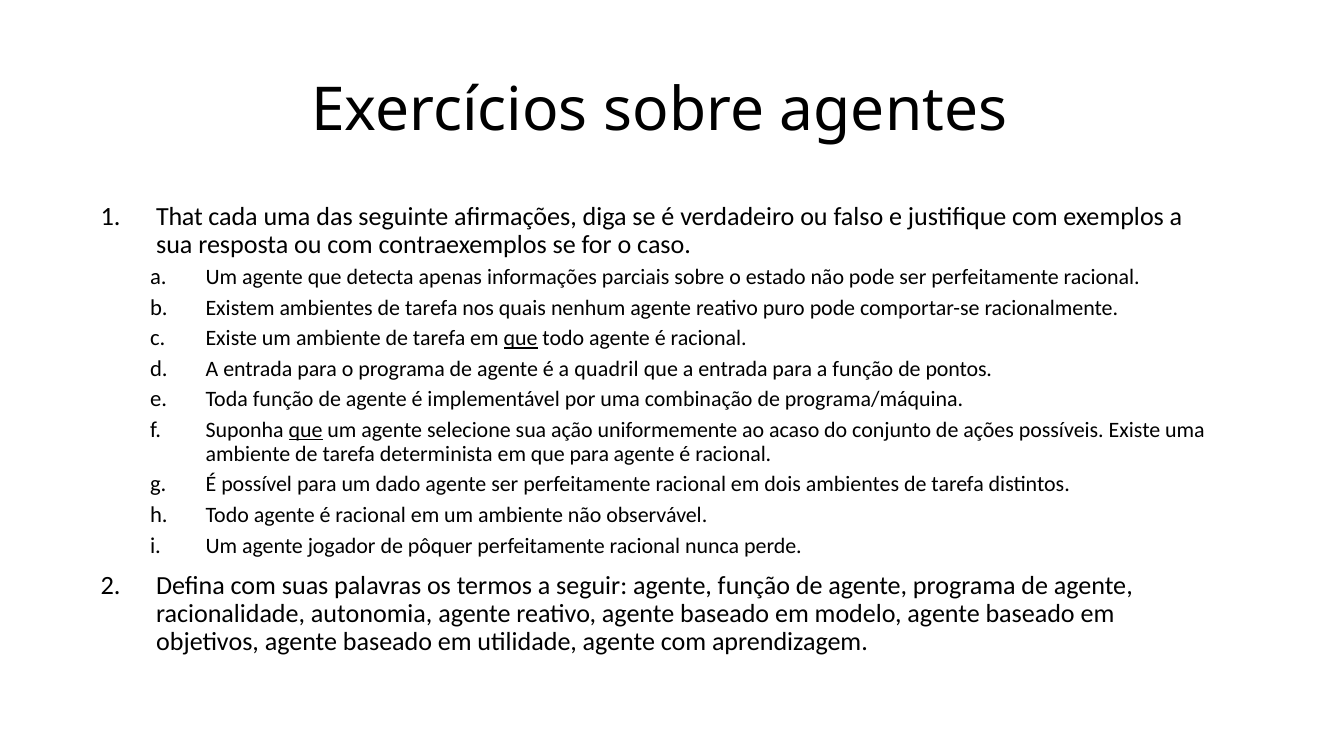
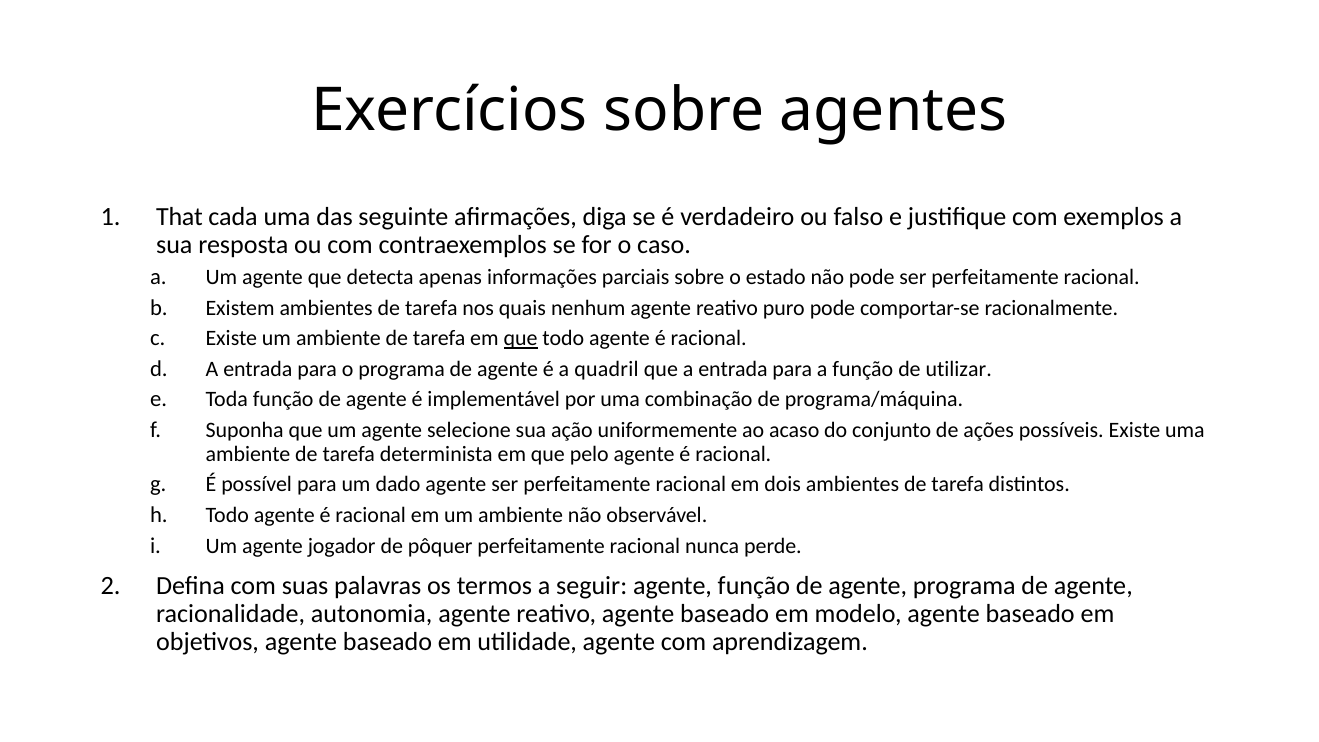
pontos: pontos -> utilizar (959, 369)
que underline: present -> none (306, 430)
que para: para -> pelo (589, 454)
